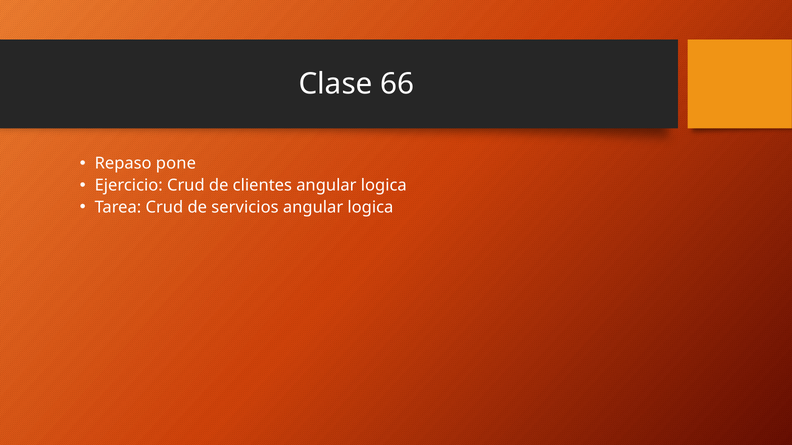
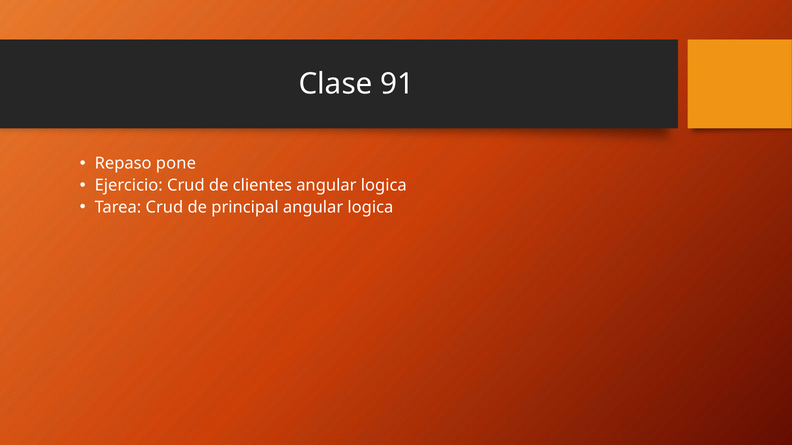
66: 66 -> 91 (397, 84)
servicios: servicios -> principal (245, 207)
